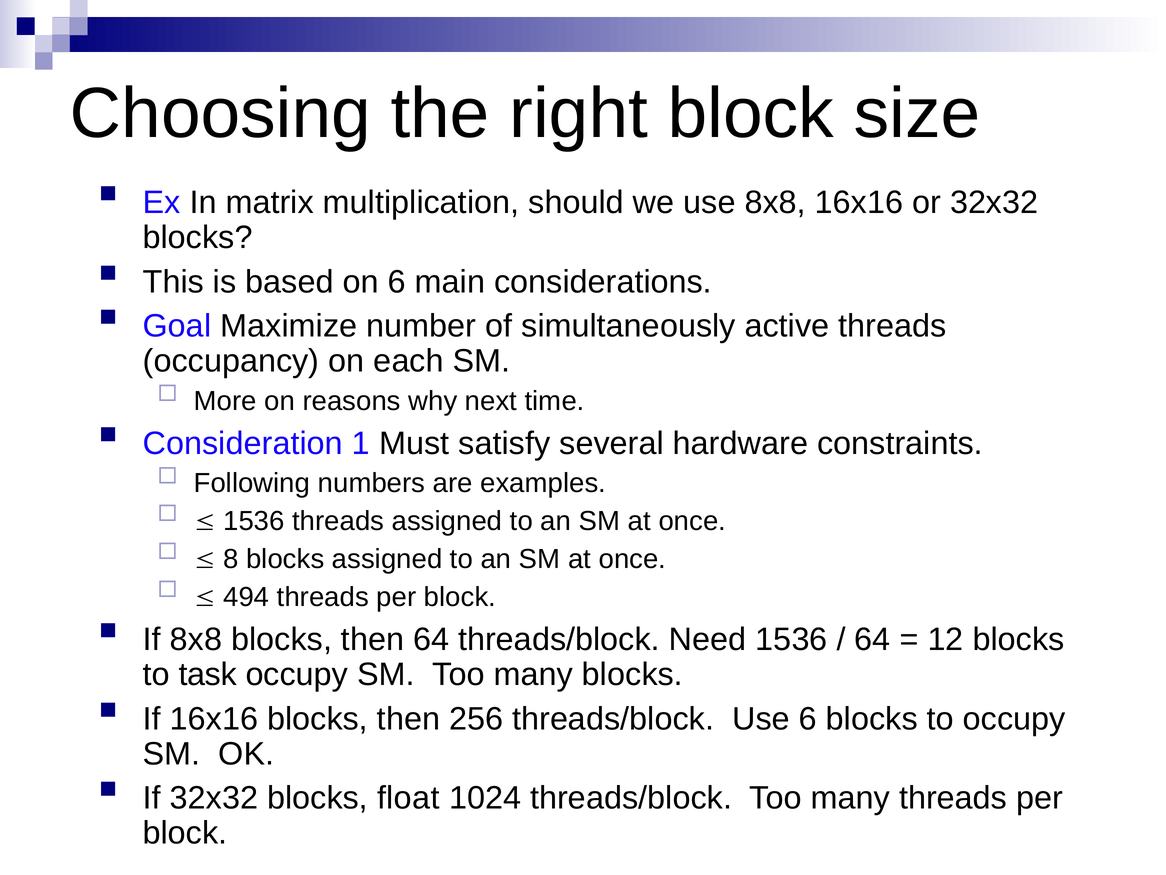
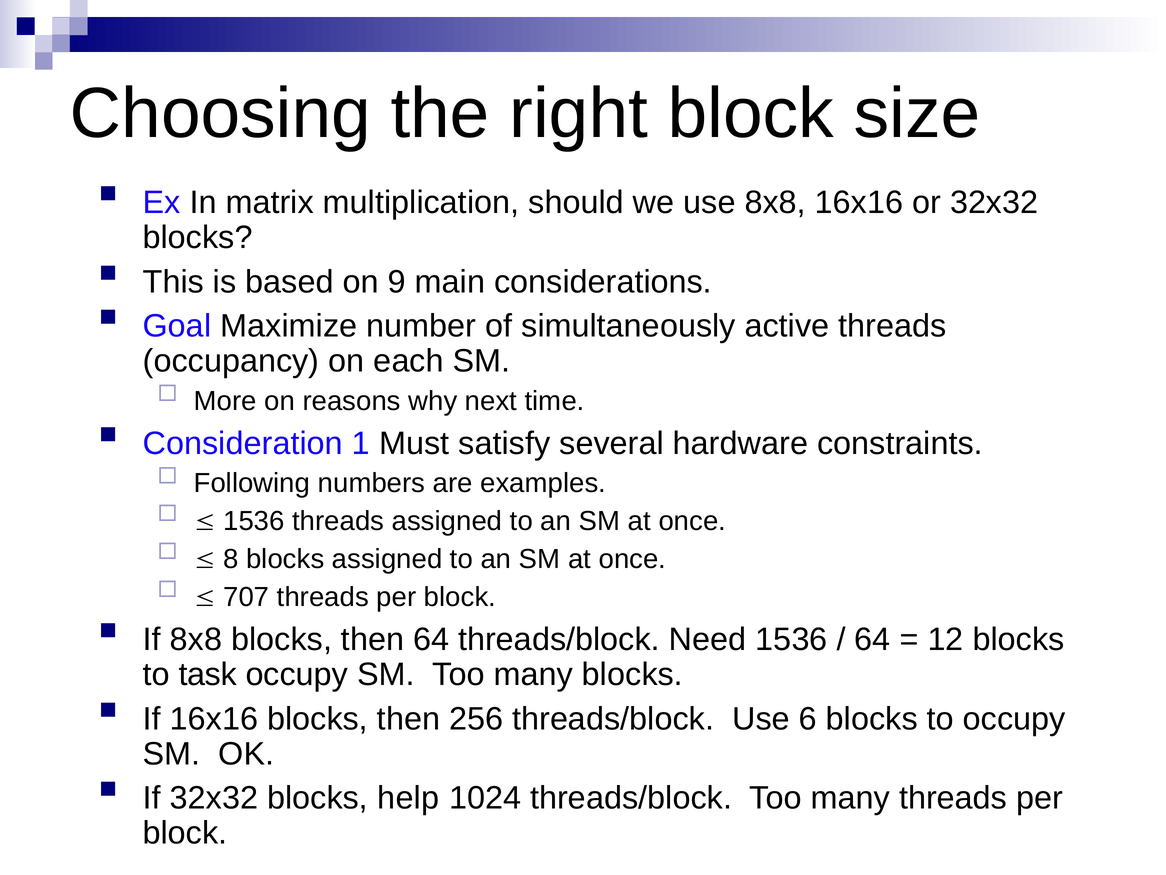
on 6: 6 -> 9 (397, 282)
494: 494 -> 707 (246, 597)
float: float -> help (408, 798)
